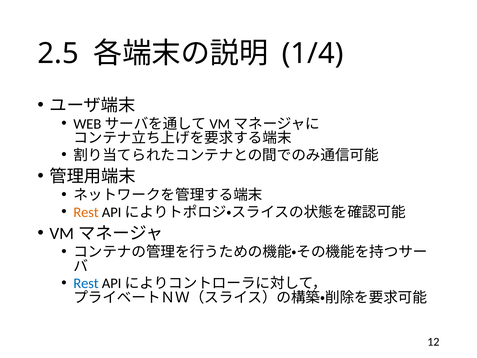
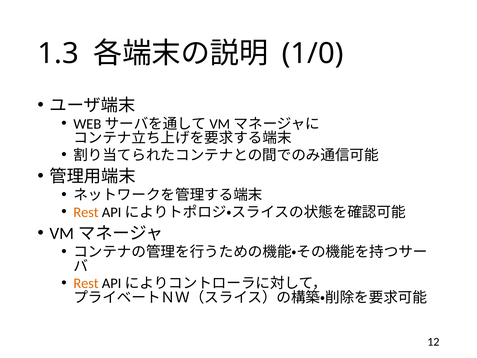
2.5: 2.5 -> 1.3 (58, 53)
1/4: 1/4 -> 1/0 (313, 53)
Rest colour: blue -> orange (86, 283)
